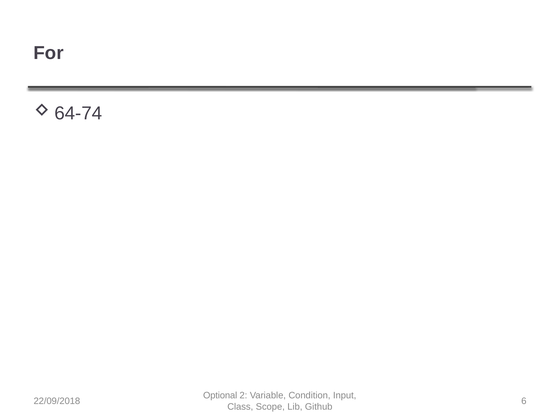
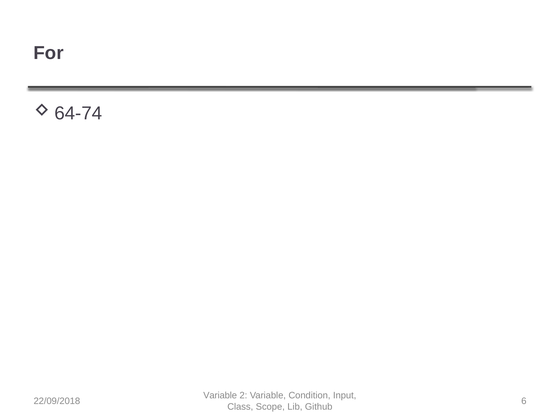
Optional: Optional -> Variable (220, 395)
